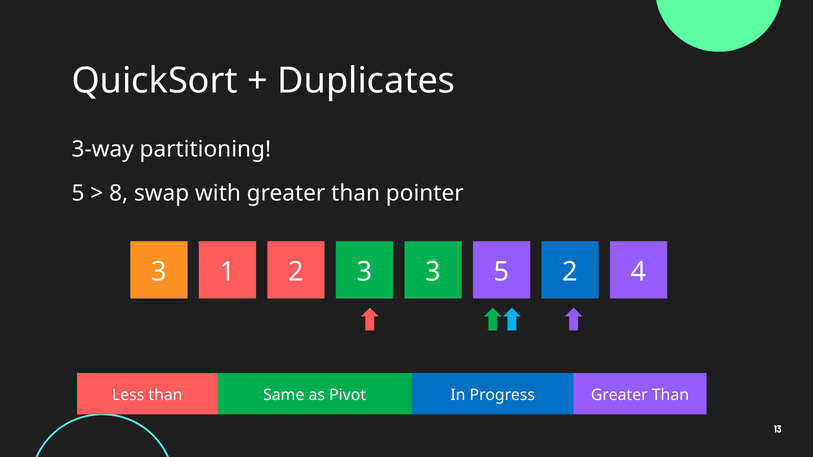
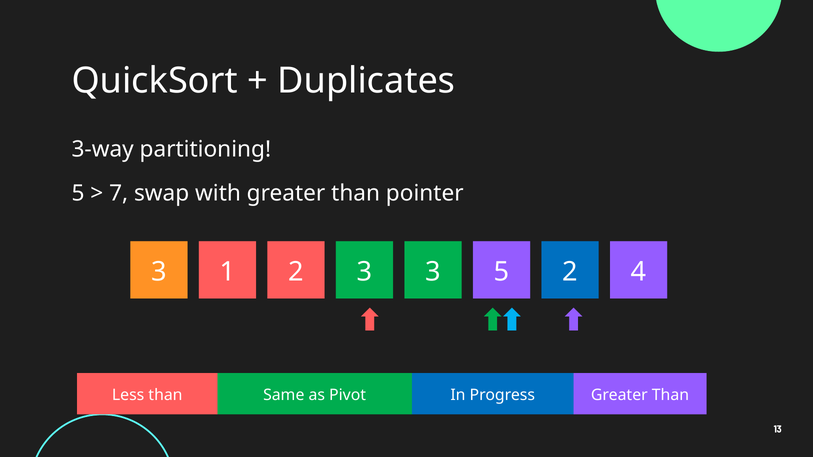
8: 8 -> 7 (119, 193)
